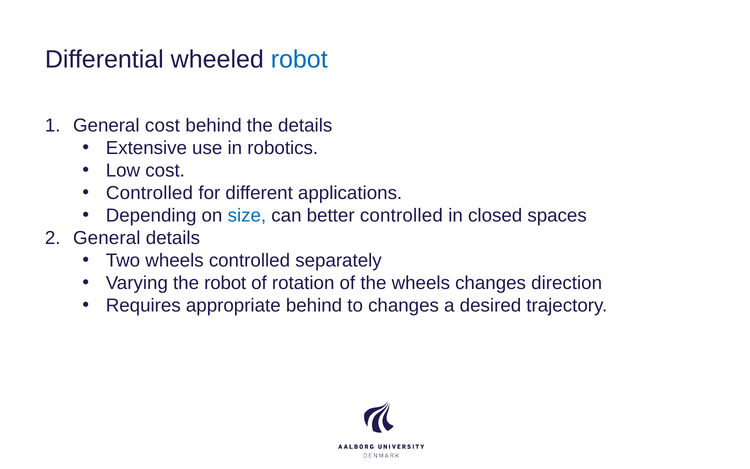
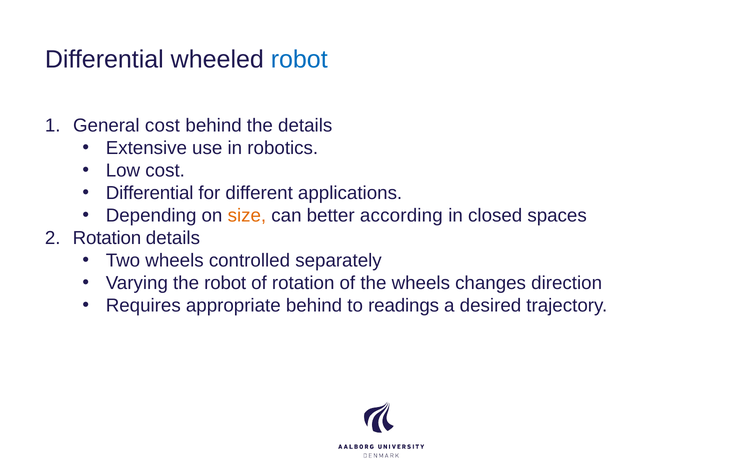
Controlled: Controlled -> Differential (150, 193)
size colour: blue -> orange (247, 216)
better controlled: controlled -> according (401, 216)
General: General -> Rotation (107, 238)
to changes: changes -> readings (404, 306)
